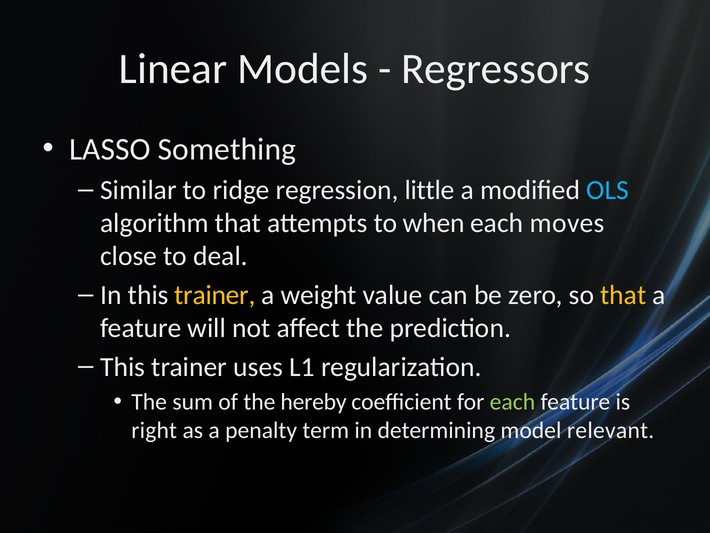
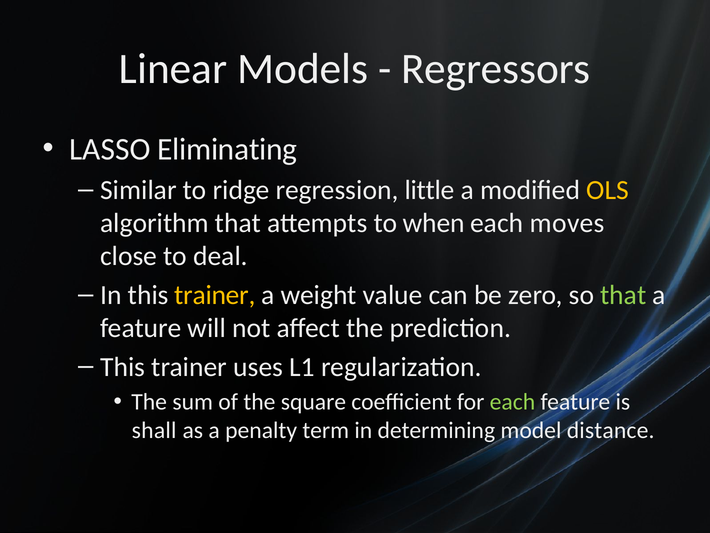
Something: Something -> Eliminating (227, 149)
OLS colour: light blue -> yellow (608, 190)
that colour: yellow -> light green (623, 295)
hereby: hereby -> square (313, 402)
right: right -> shall (154, 430)
relevant: relevant -> distance (611, 430)
